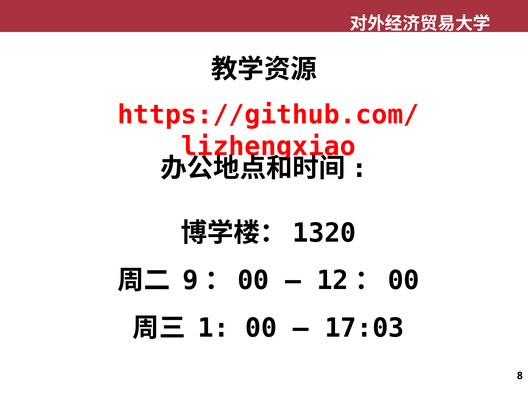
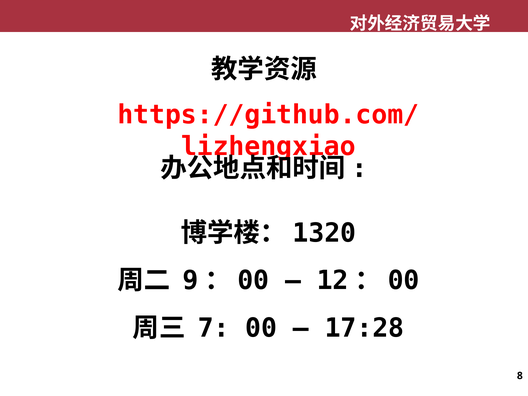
1: 1 -> 7 (214, 328)
17:03: 17:03 -> 17:28 (364, 328)
